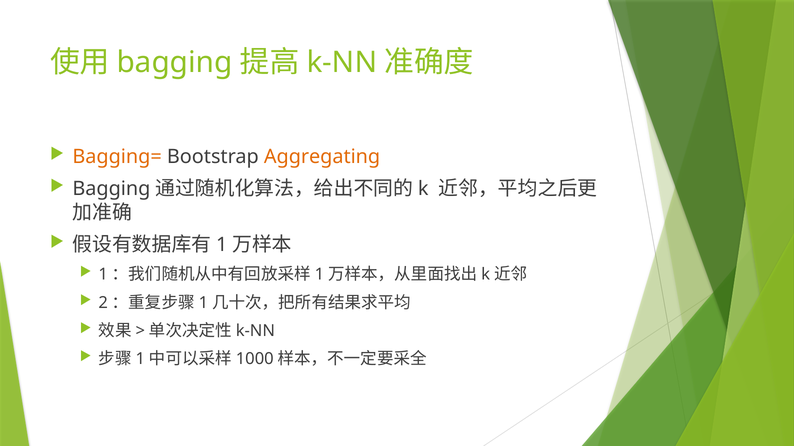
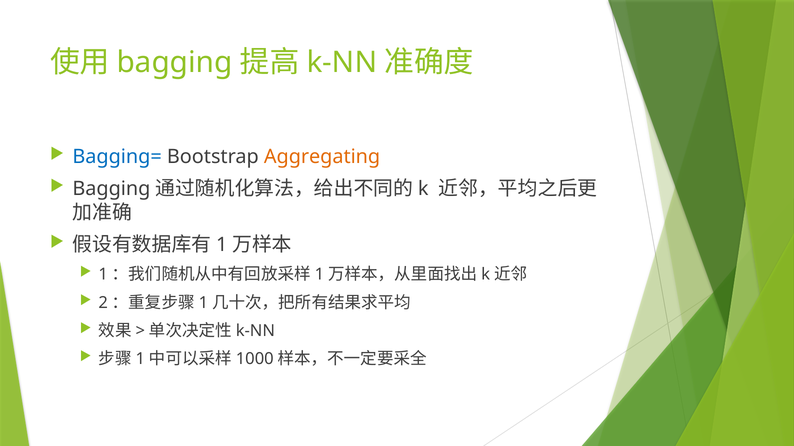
Bagging= colour: orange -> blue (117, 157)
